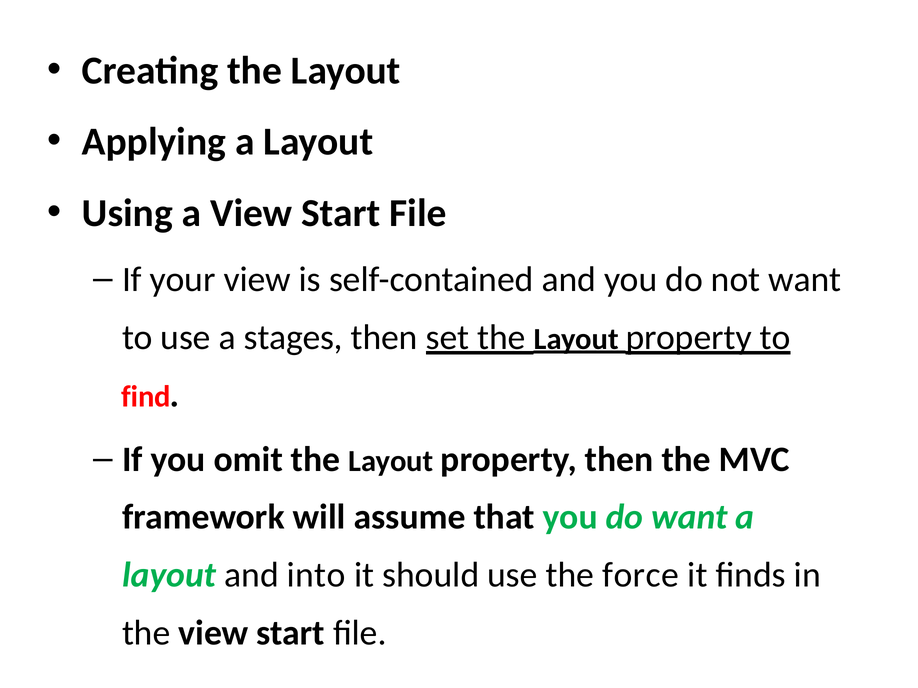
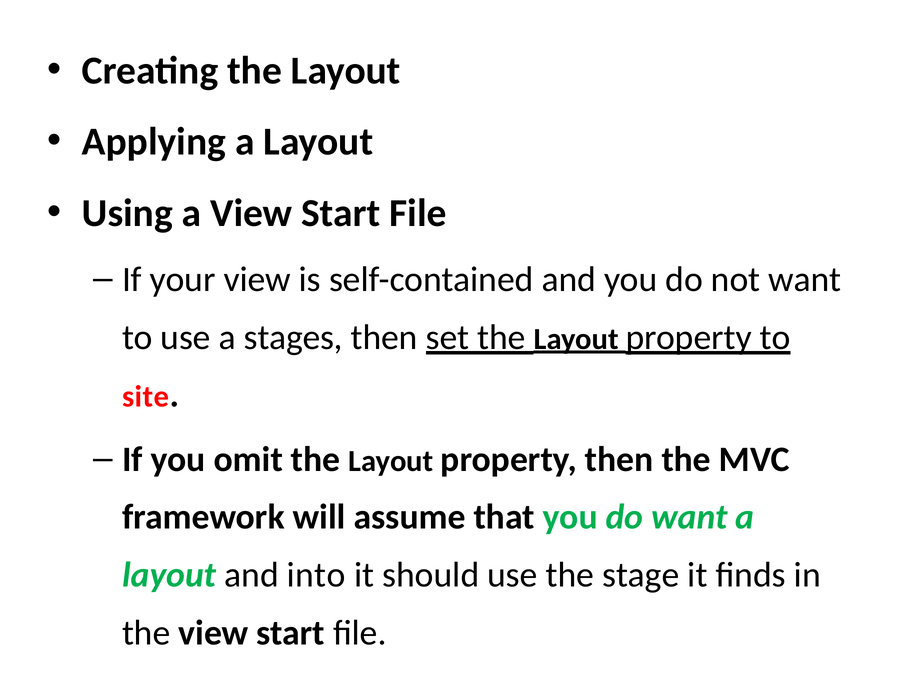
find: find -> site (146, 397)
force: force -> stage (641, 575)
